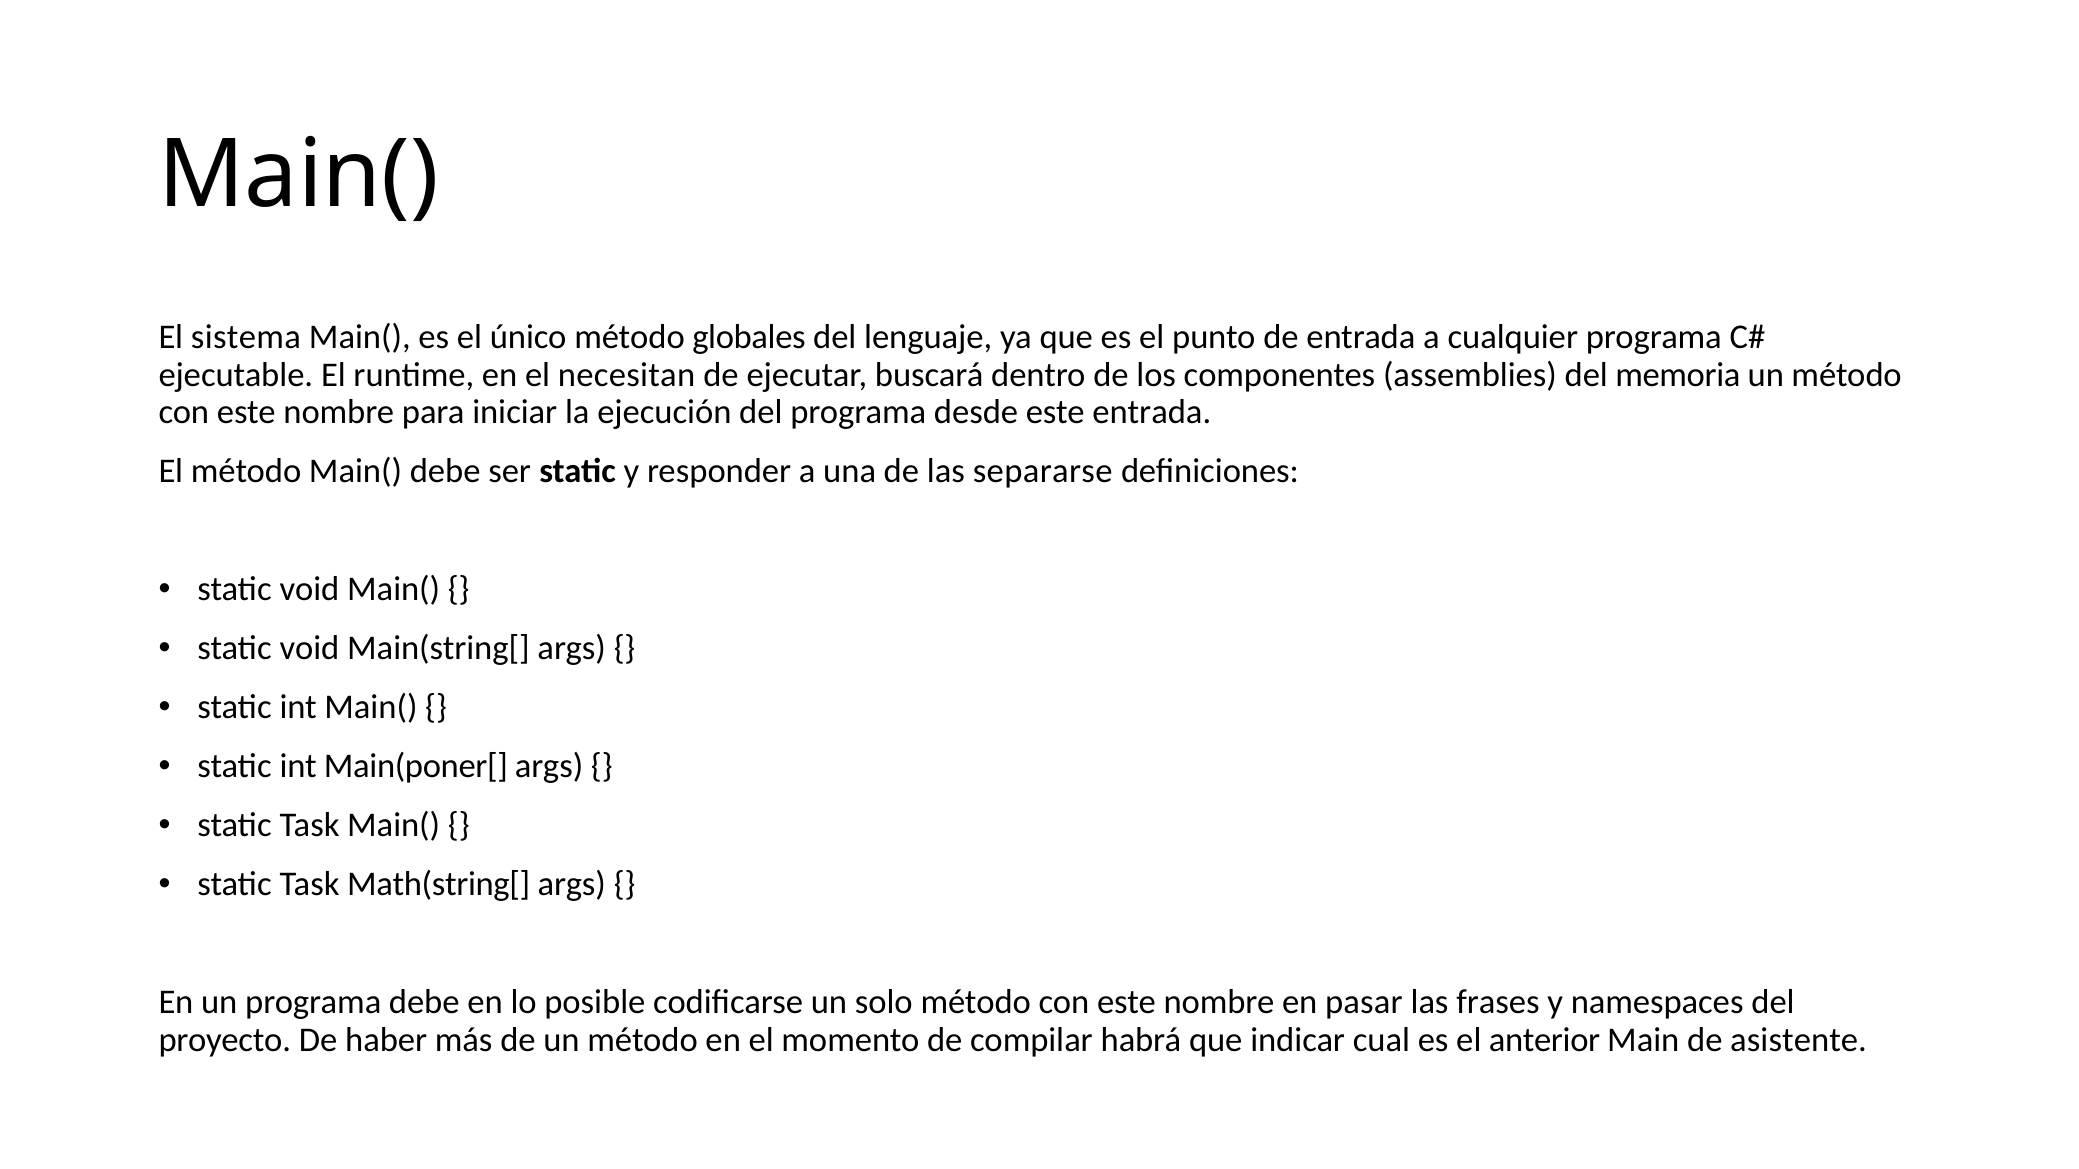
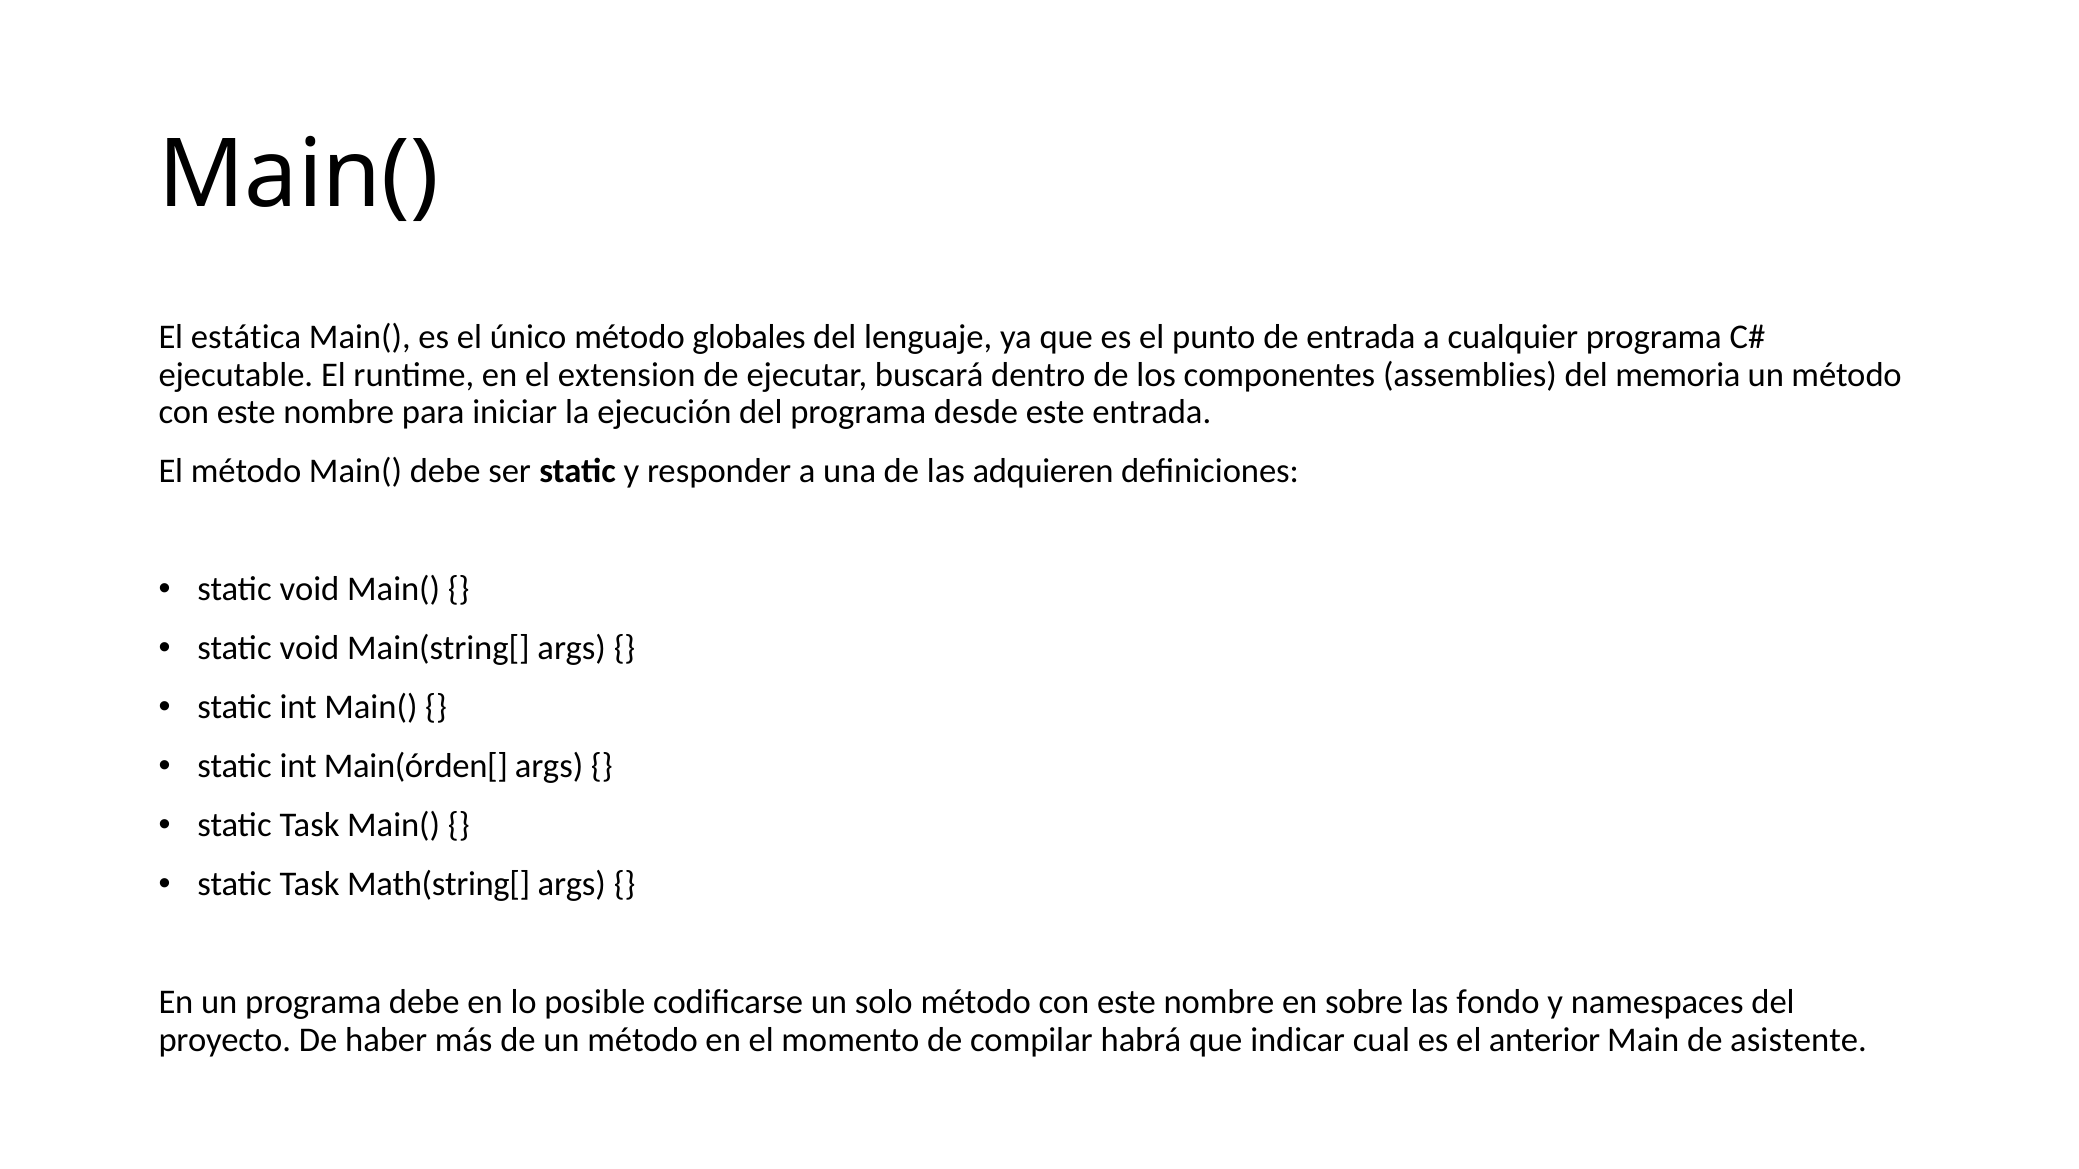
sistema: sistema -> estática (246, 338)
necesitan: necesitan -> extension (627, 375)
separarse: separarse -> adquieren (1043, 471)
Main(poner[: Main(poner[ -> Main(órden[ (416, 767)
pasar: pasar -> sobre (1364, 1003)
frases: frases -> fondo (1498, 1003)
